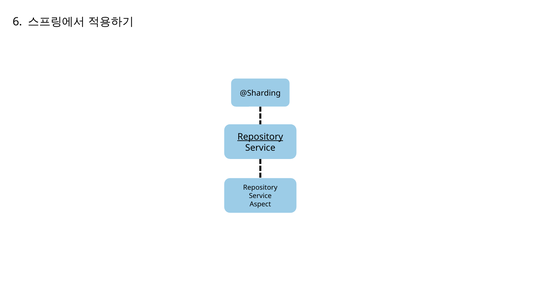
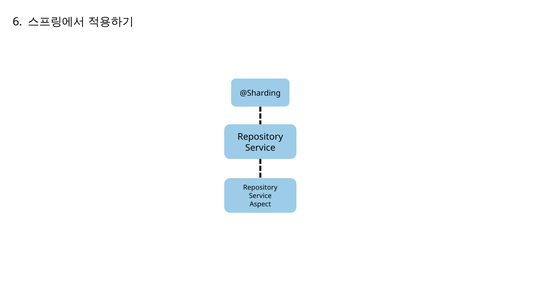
Repository underline: present -> none (260, 137)
